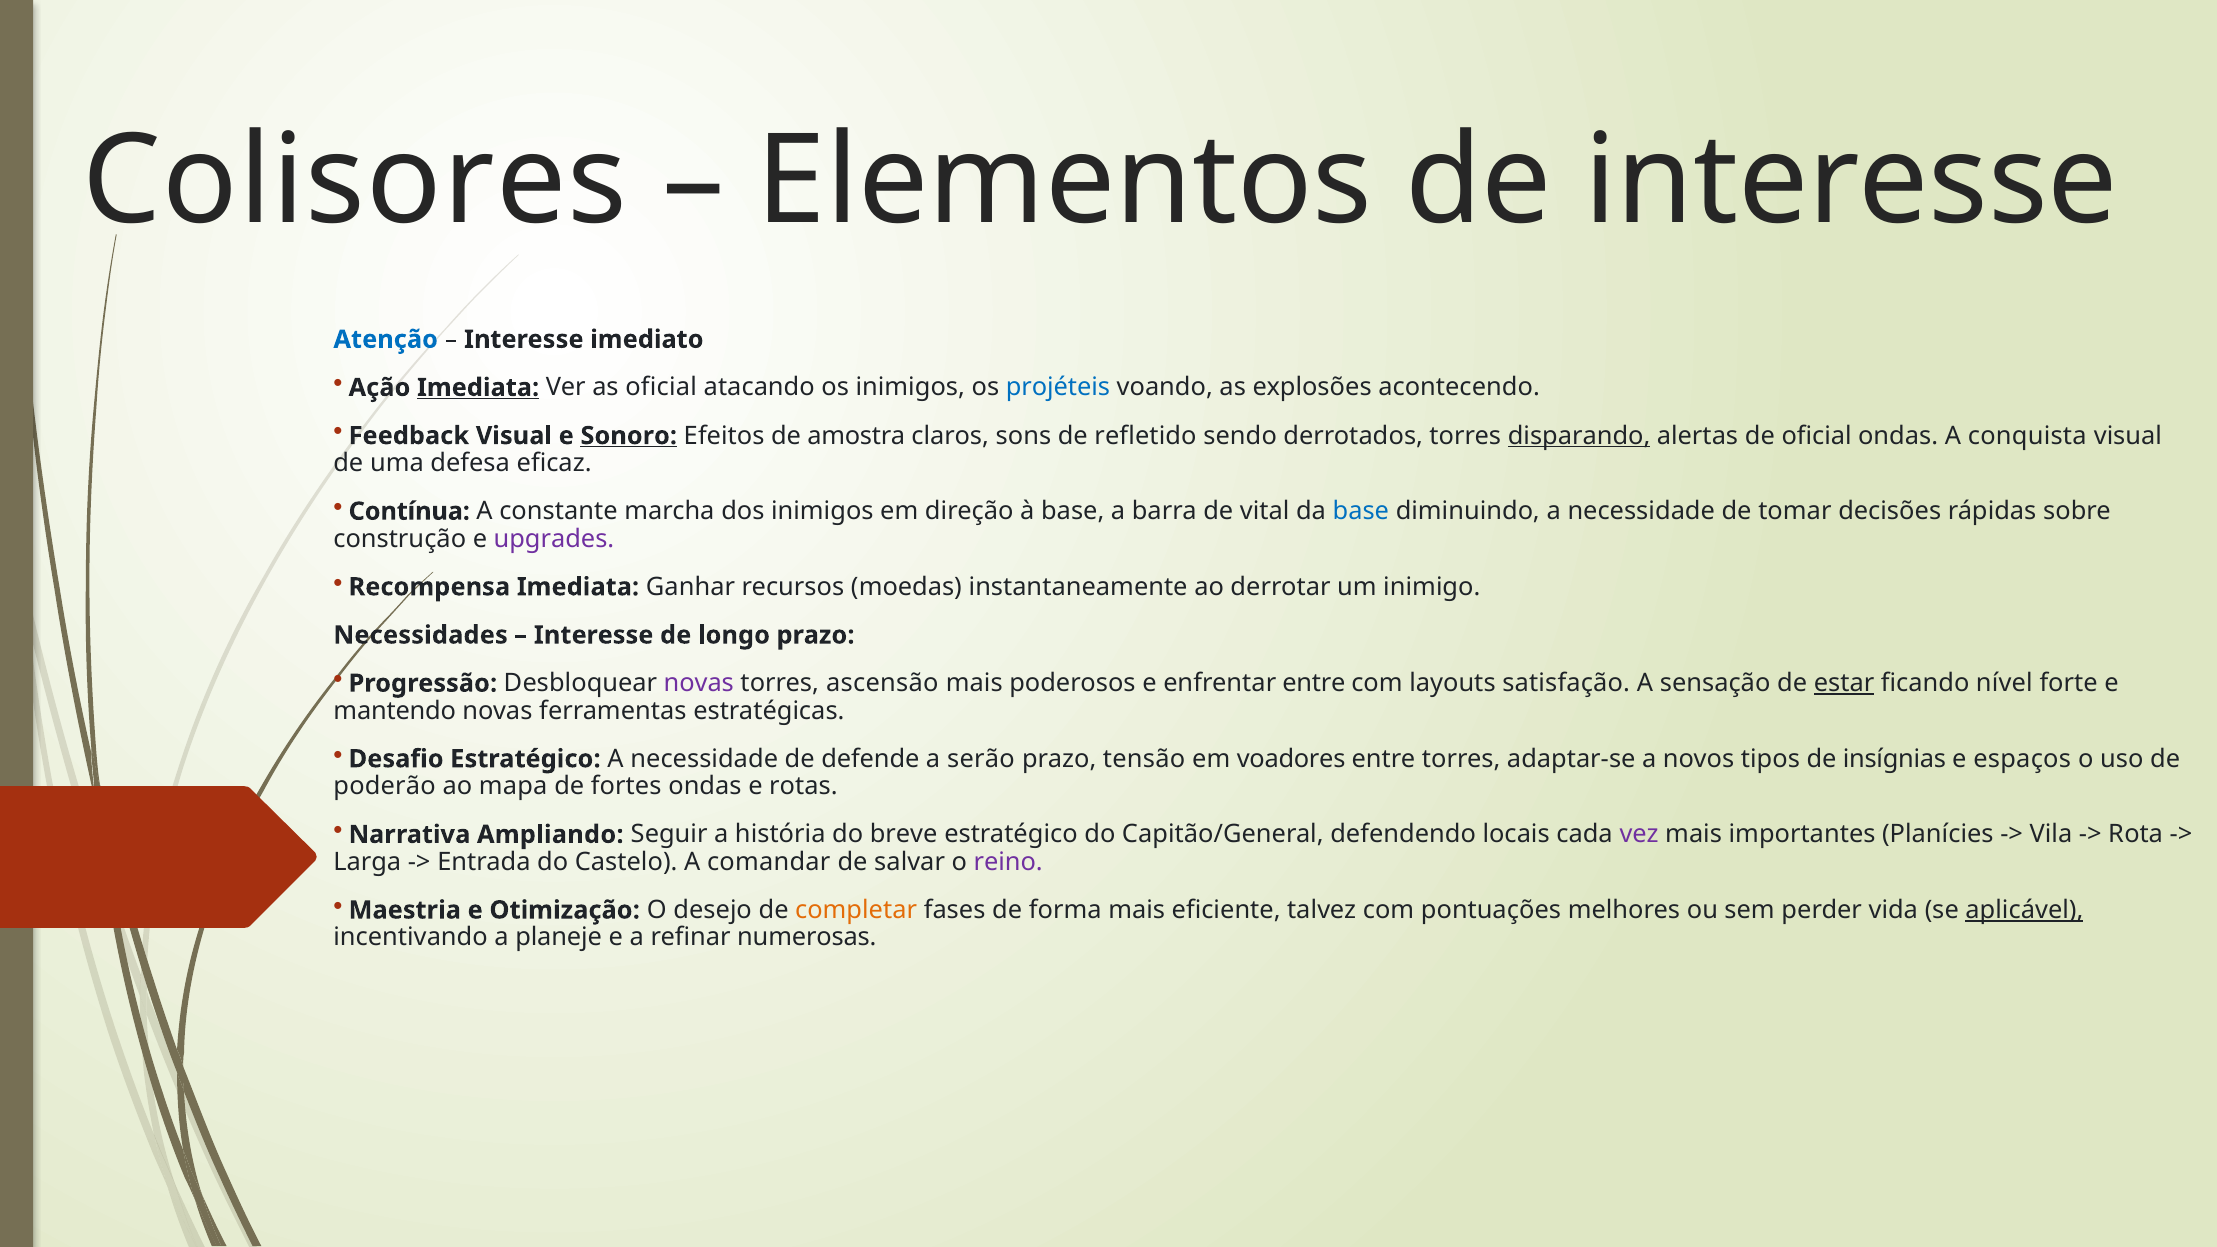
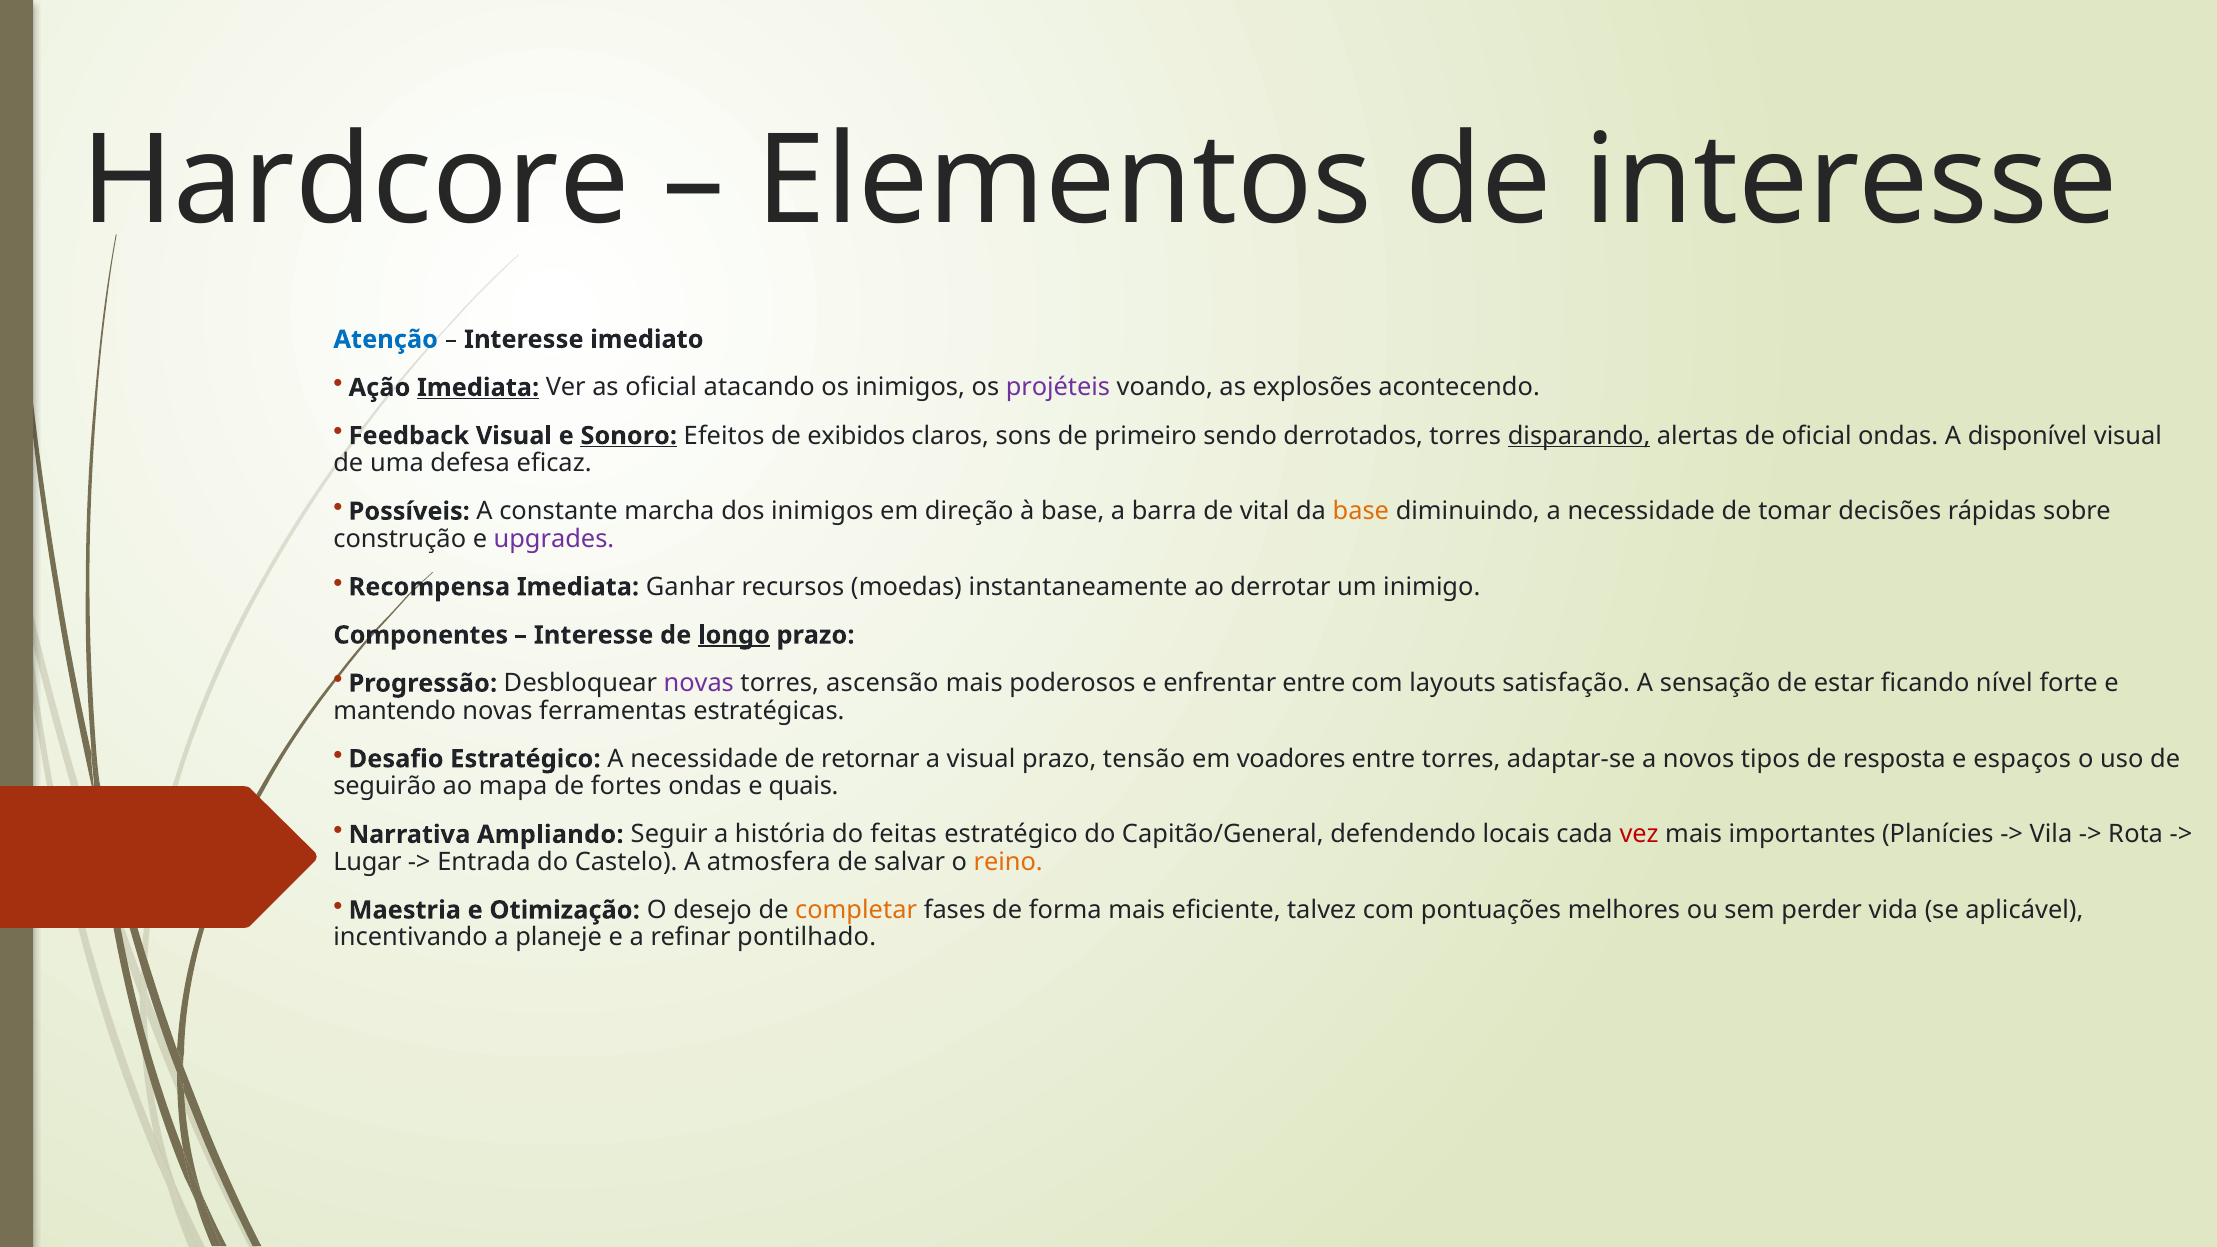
Colisores: Colisores -> Hardcore (356, 181)
projéteis colour: blue -> purple (1058, 388)
amostra: amostra -> exibidos (856, 436)
refletido: refletido -> primeiro (1146, 436)
conquista: conquista -> disponível (2028, 436)
Contínua: Contínua -> Possíveis (409, 511)
base colour: blue -> orange (1361, 511)
Necessidades: Necessidades -> Componentes (421, 635)
longo underline: none -> present (734, 635)
estar underline: present -> none (1844, 683)
defende: defende -> retornar (870, 759)
a serão: serão -> visual (981, 759)
insígnias: insígnias -> resposta (1894, 759)
poderão: poderão -> seguirão (385, 786)
rotas: rotas -> quais (804, 786)
breve: breve -> feitas (904, 835)
vez colour: purple -> red (1639, 835)
Larga: Larga -> Lugar (367, 862)
comandar: comandar -> atmosfera (769, 862)
reino colour: purple -> orange (1008, 862)
aplicável underline: present -> none (2024, 910)
numerosas: numerosas -> pontilhado (807, 938)
